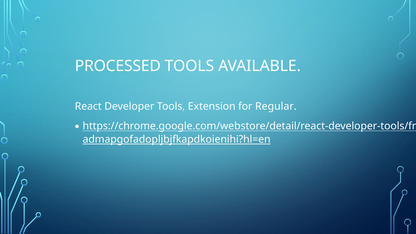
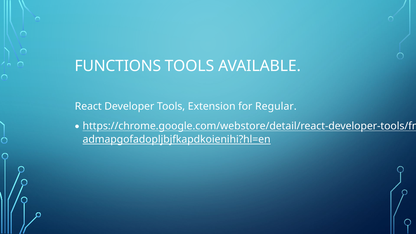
PROCESSED: PROCESSED -> FUNCTIONS (118, 66)
